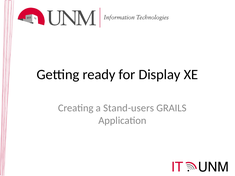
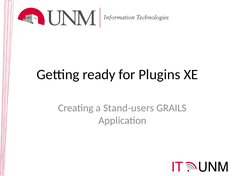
Display: Display -> Plugins (159, 75)
